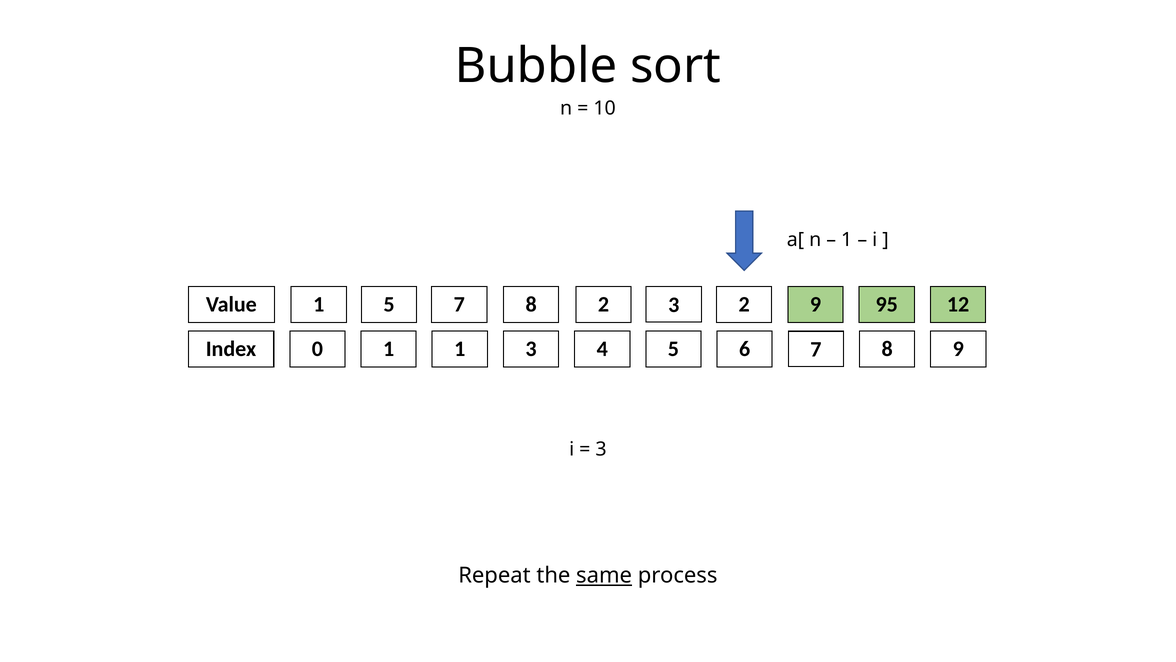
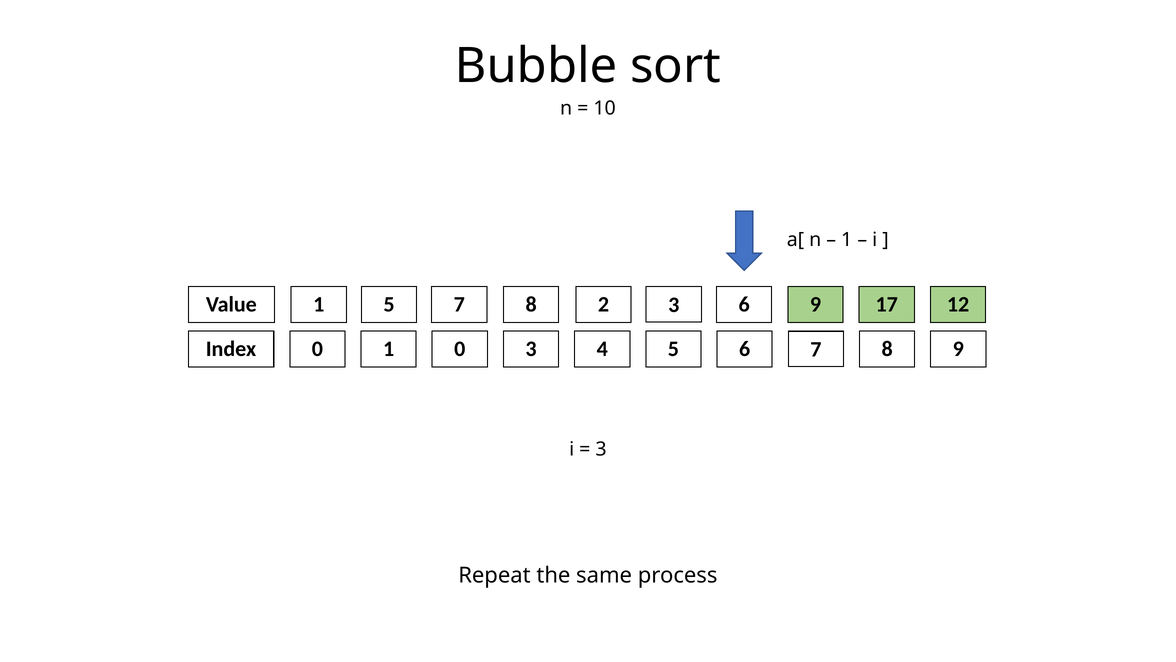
1 2: 2 -> 6 (744, 304)
95: 95 -> 17 (887, 304)
1 1: 1 -> 0 (460, 349)
same underline: present -> none (604, 575)
